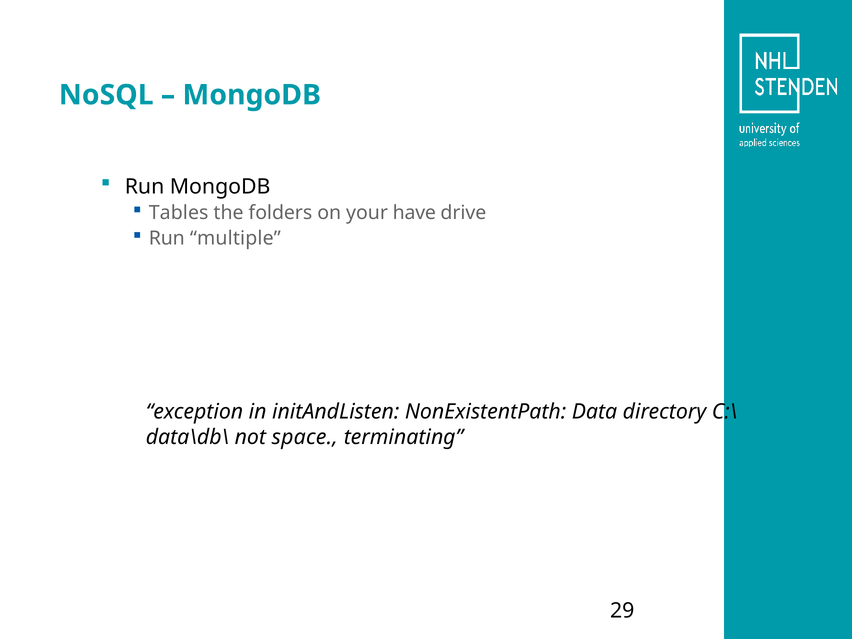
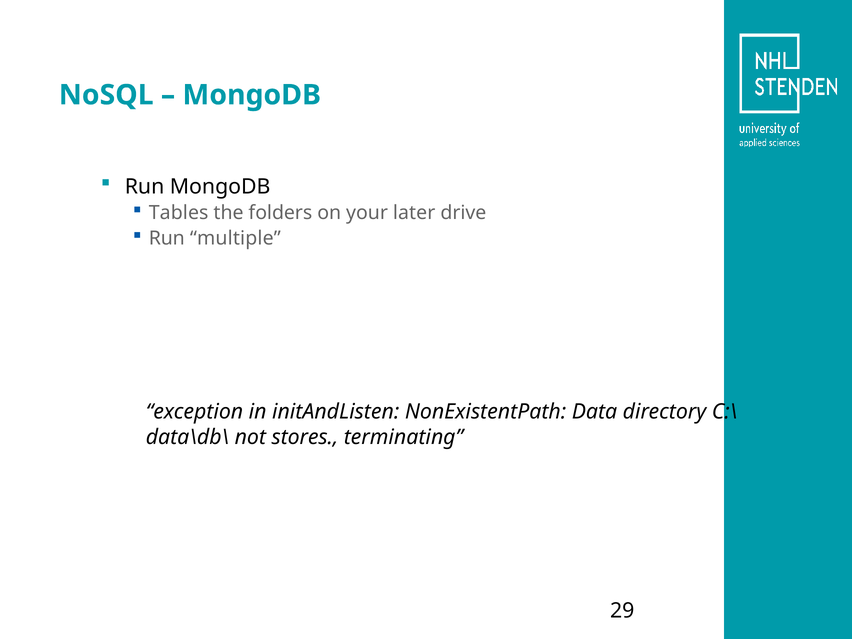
have: have -> later (414, 213)
space: space -> stores (305, 437)
